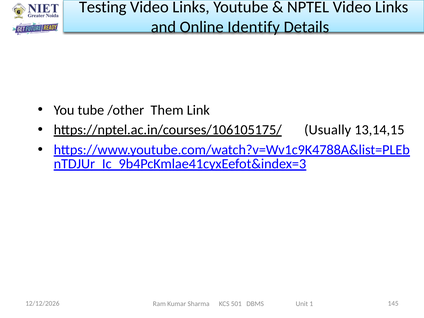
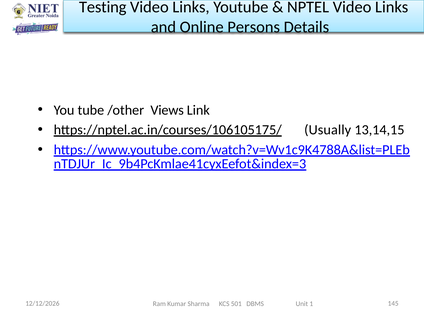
Identify: Identify -> Persons (254, 27)
Them: Them -> Views (167, 110)
